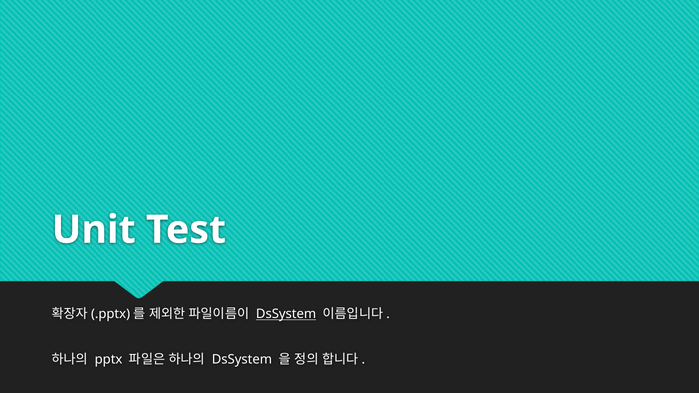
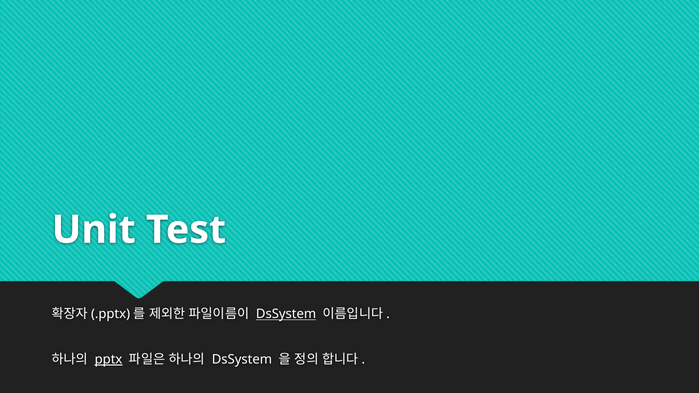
pptx underline: none -> present (109, 360)
